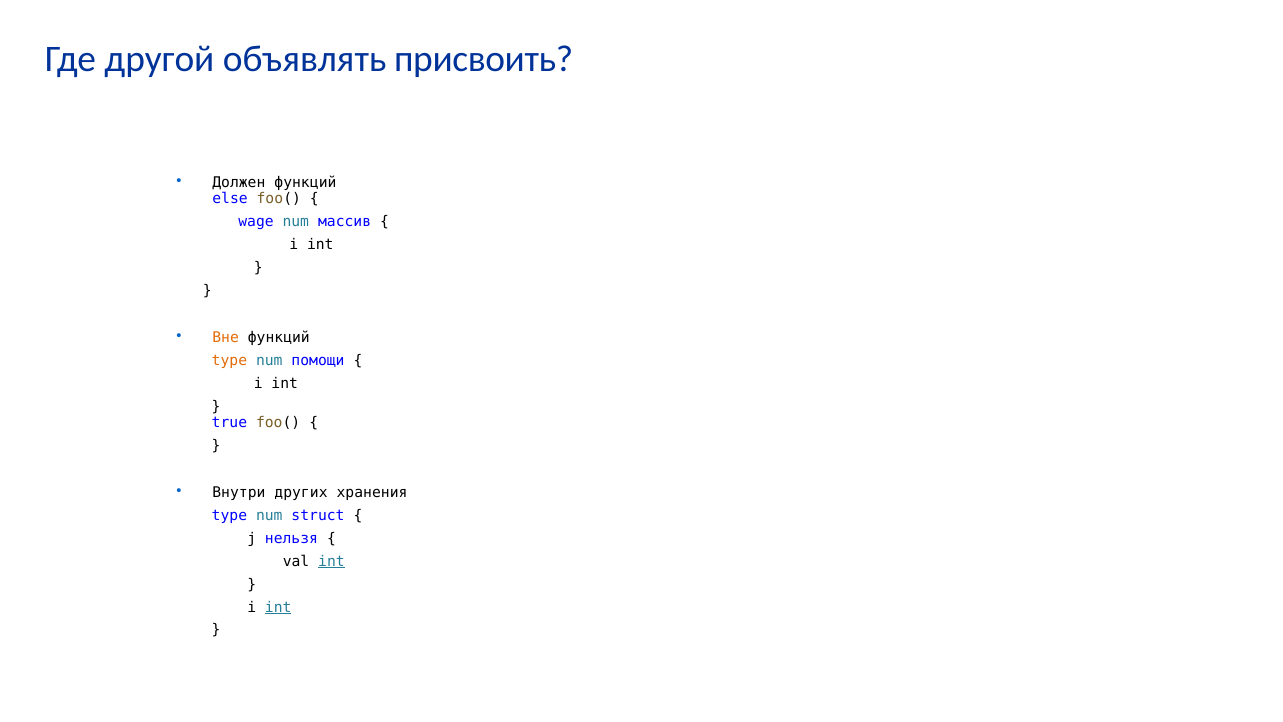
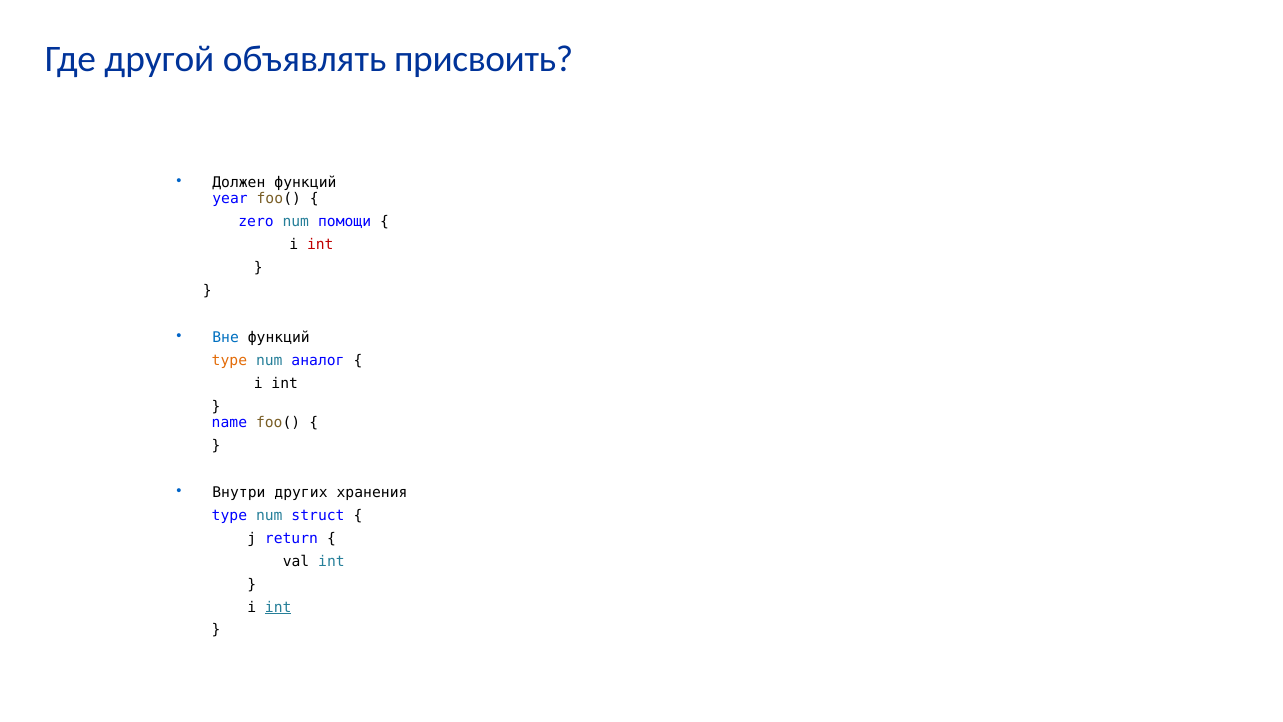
else: else -> year (230, 199)
wage: wage -> zero (256, 222)
массив: массив -> помощи (345, 222)
int colour: black -> red (320, 245)
Вне colour: orange -> blue (226, 338)
помощи: помощи -> аналог (318, 361)
true: true -> name (229, 422)
нельзя: нельзя -> return (291, 538)
int underline: present -> none (331, 561)
